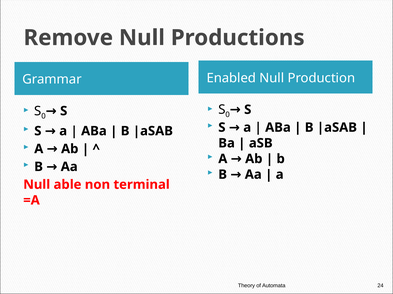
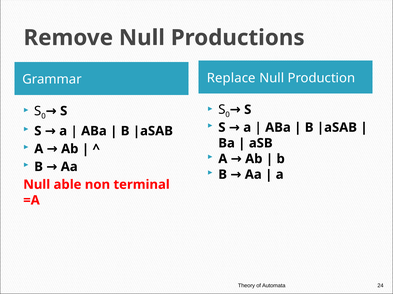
Enabled: Enabled -> Replace (231, 78)
